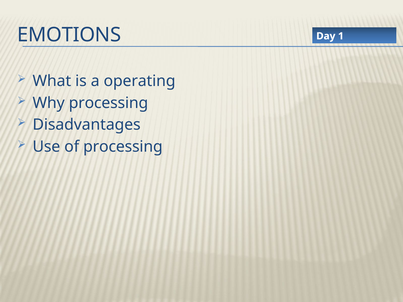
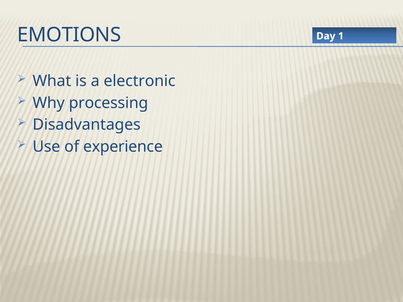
operating: operating -> electronic (140, 81)
of processing: processing -> experience (123, 147)
